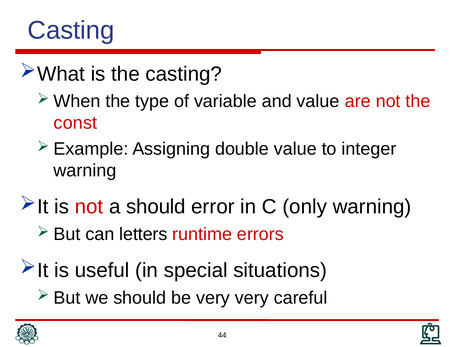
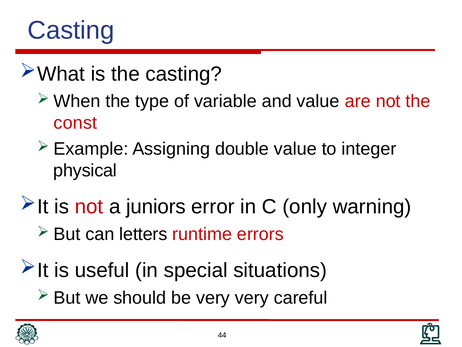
warning: warning -> physical (85, 170)
a should: should -> juniors (156, 207)
